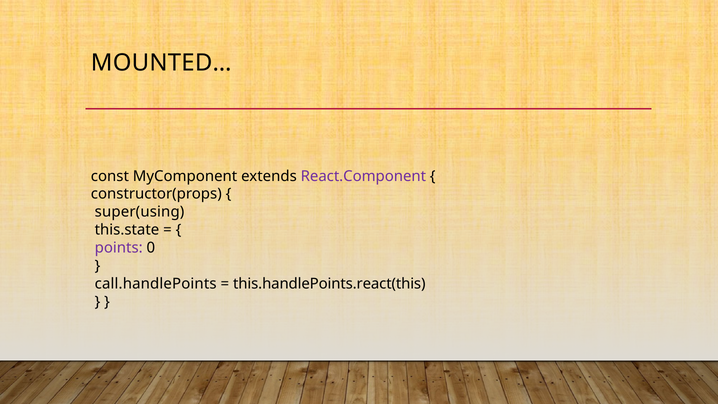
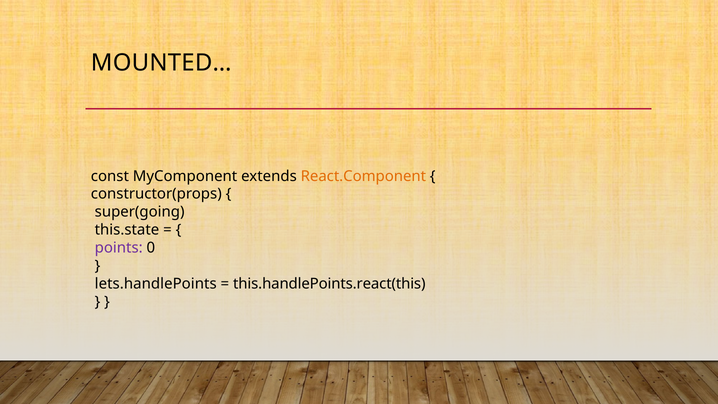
React.Component colour: purple -> orange (363, 176)
super(using: super(using -> super(going (140, 212)
call.handlePoints: call.handlePoints -> lets.handlePoints (156, 284)
